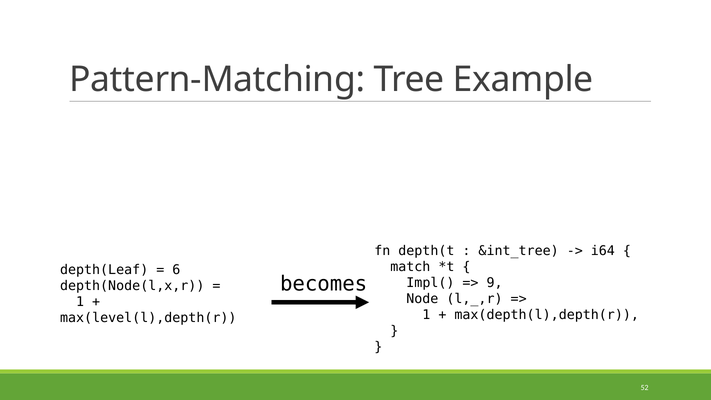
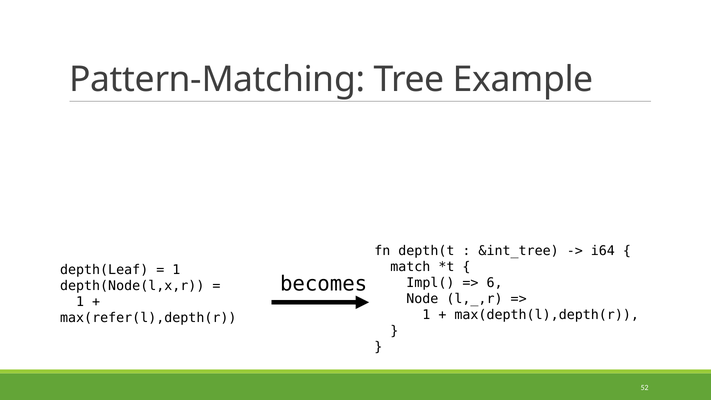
6: 6 -> 1 (176, 270)
9: 9 -> 6 (495, 283)
max(level(l),depth(r: max(level(l),depth(r -> max(refer(l),depth(r (148, 318)
